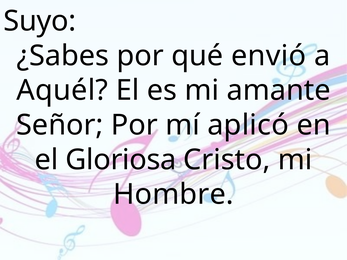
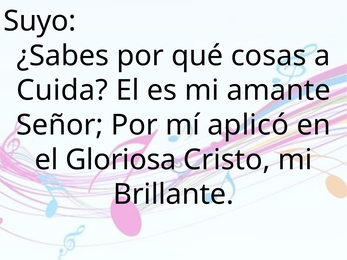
envió: envió -> cosas (269, 56)
Aquél: Aquél -> Cuida (62, 90)
Hombre: Hombre -> Brillante (174, 195)
